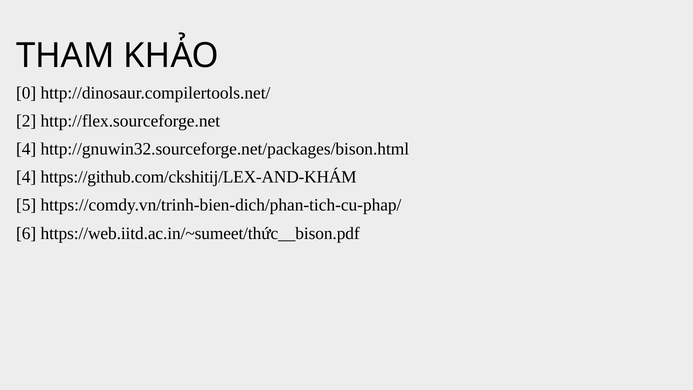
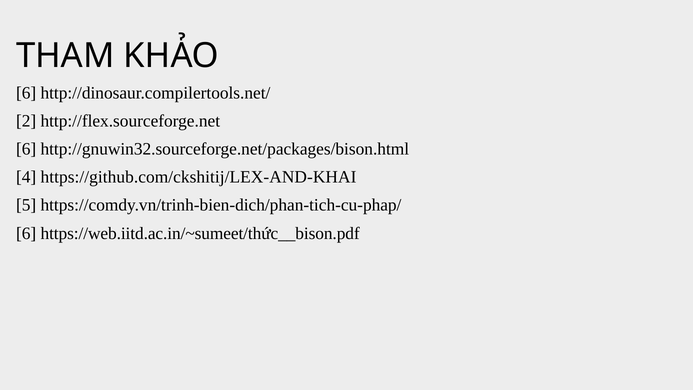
0: 0 -> 6 (26, 93)
4: 4 -> 6 (26, 149)
https://github.com/ckshitij/LEX-AND-KHÁM: https://github.com/ckshitij/LEX-AND-KHÁM -> https://github.com/ckshitij/LEX-AND-KHAI (198, 177)
